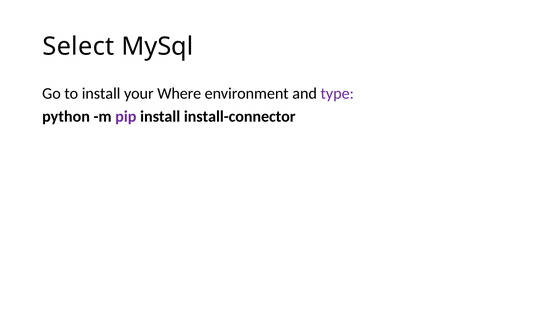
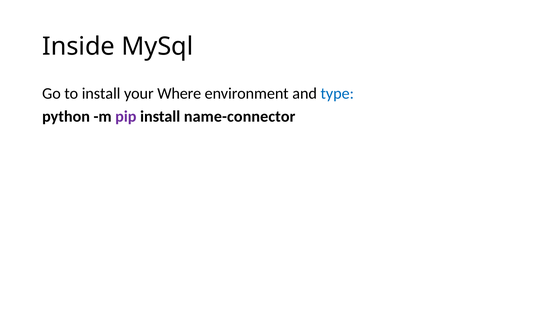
Select: Select -> Inside (79, 46)
type colour: purple -> blue (337, 93)
install-connector: install-connector -> name-connector (240, 117)
